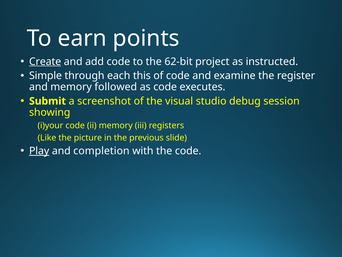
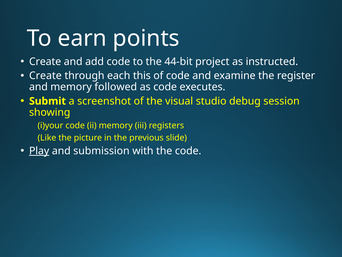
Create underline: present -> none (45, 61)
62-bit: 62-bit -> 44-bit (179, 61)
Simple: Simple -> Create (45, 76)
completion: completion -> submission (101, 151)
